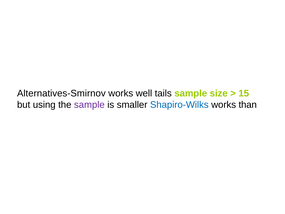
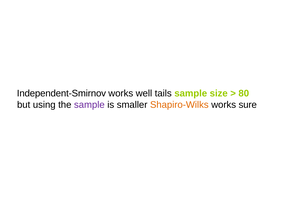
Alternatives-Smirnov: Alternatives-Smirnov -> Independent-Smirnov (61, 93)
15: 15 -> 80 (244, 93)
Shapiro-Wilks colour: blue -> orange (179, 105)
than: than -> sure (248, 105)
